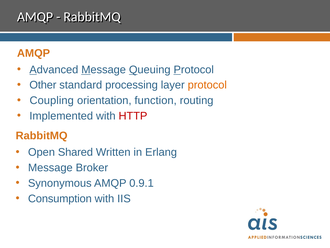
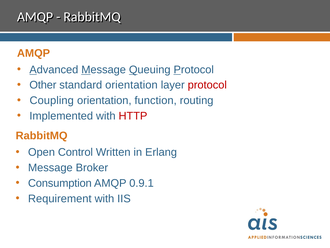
standard processing: processing -> orientation (131, 85)
protocol colour: orange -> red (207, 85)
Shared: Shared -> Control (75, 152)
Synonymous: Synonymous -> Consumption (60, 183)
Consumption: Consumption -> Requirement (60, 198)
